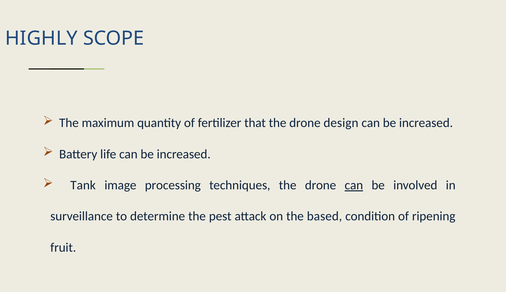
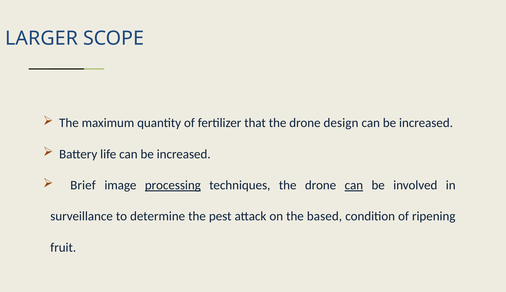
HIGHLY: HIGHLY -> LARGER (42, 38)
Tank: Tank -> Brief (83, 185)
processing underline: none -> present (173, 185)
